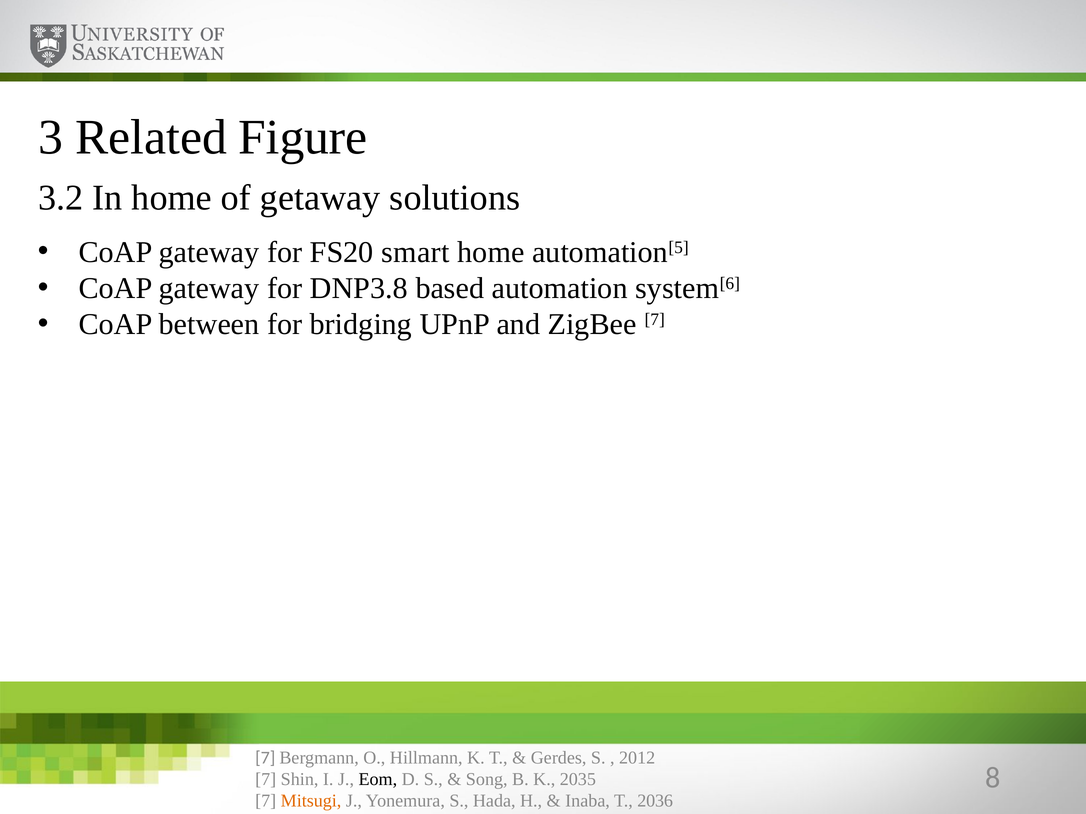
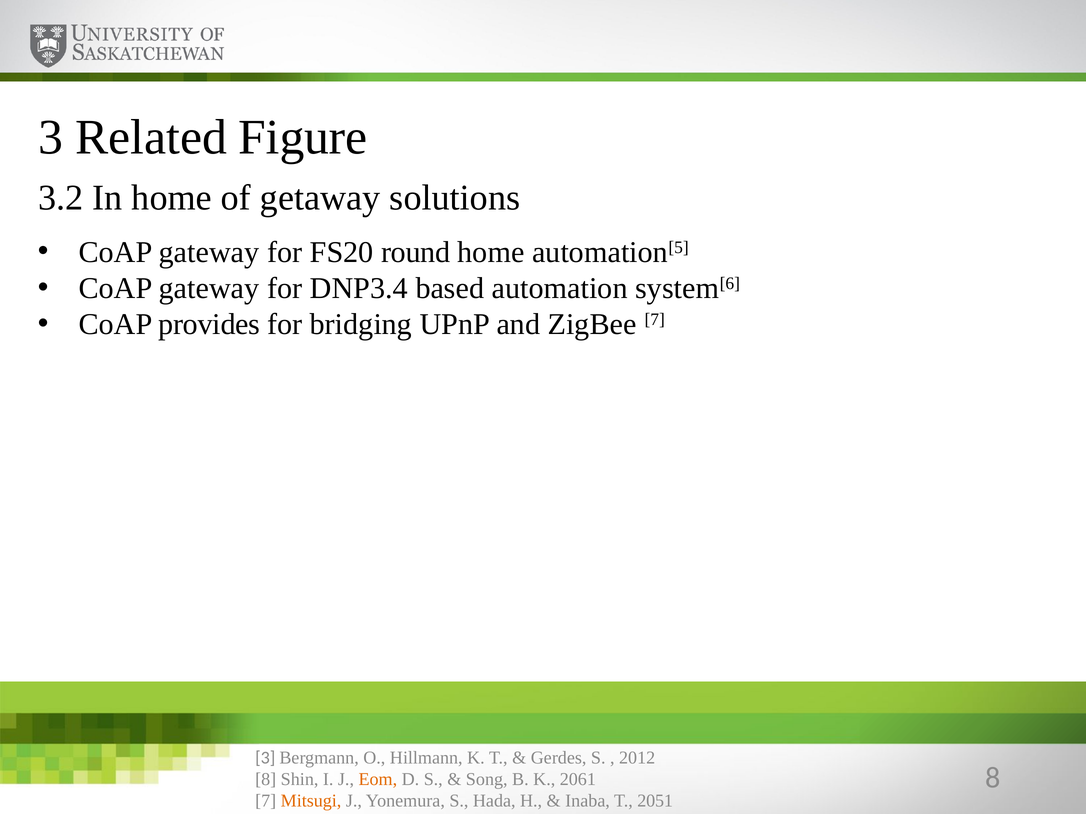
smart: smart -> round (416, 252)
DNP3.8: DNP3.8 -> DNP3.4 (359, 289)
between: between -> provides (209, 325)
7: 7 -> 3 (265, 758)
7: 7 -> 8 (266, 780)
Eom colour: black -> orange (378, 780)
2035: 2035 -> 2061 (578, 780)
2036: 2036 -> 2051 (655, 802)
